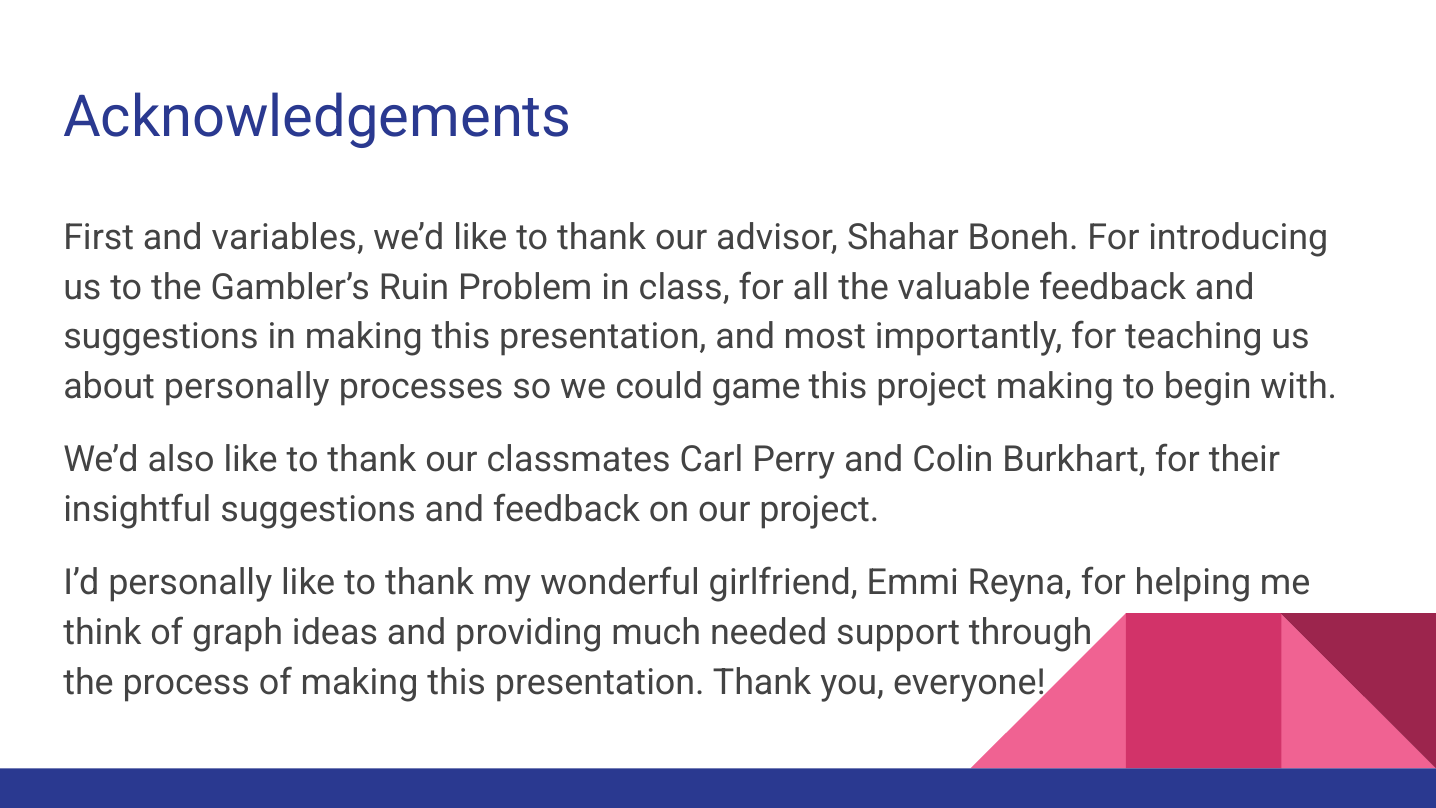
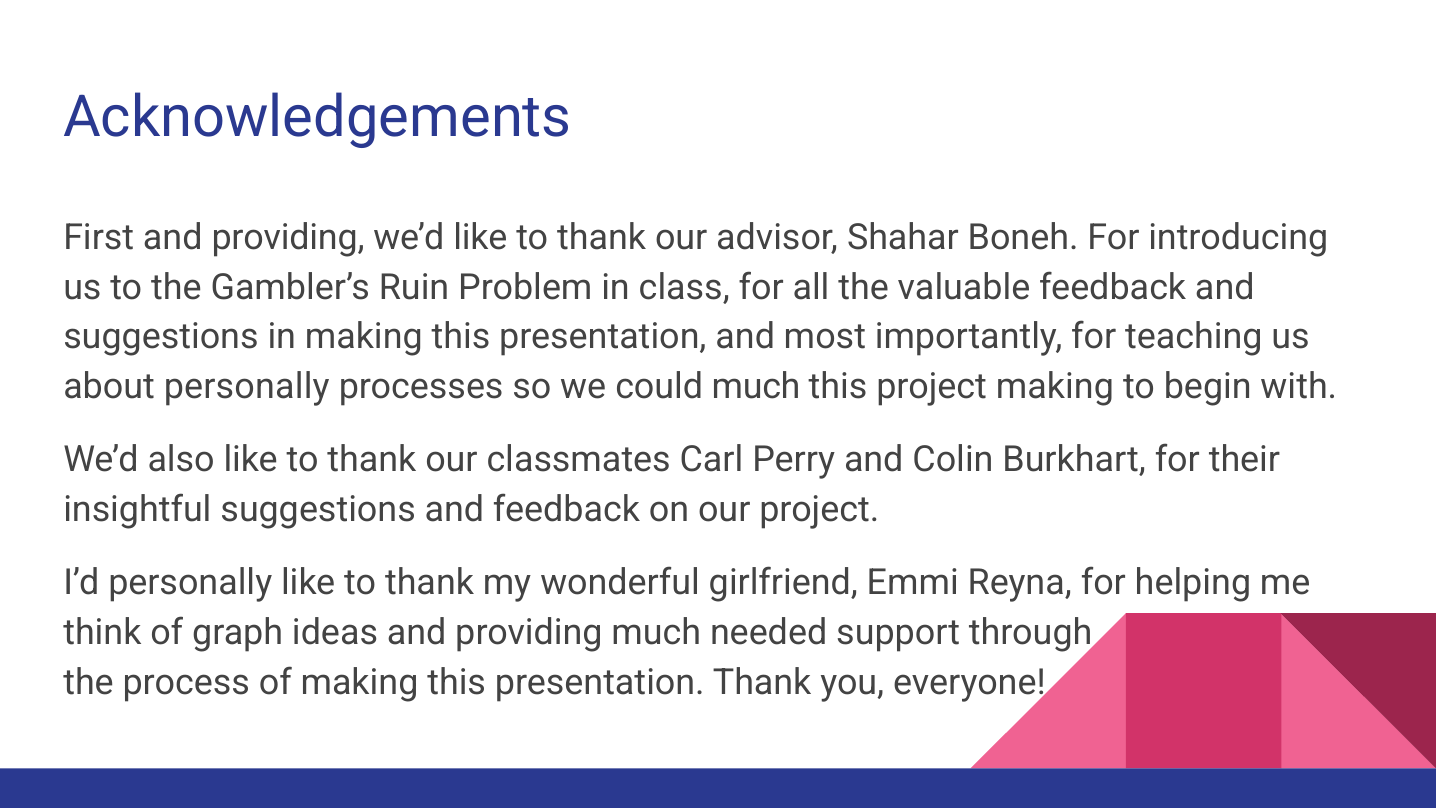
First and variables: variables -> providing (288, 238)
could game: game -> much (756, 387)
